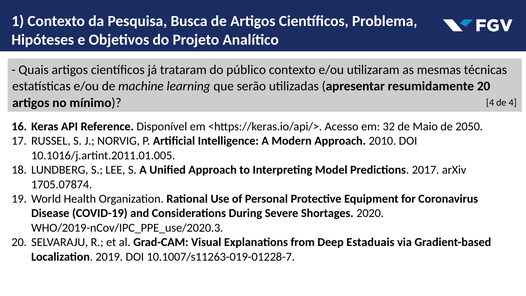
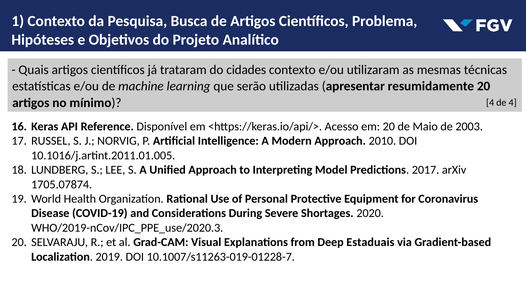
público: público -> cidades (246, 70)
em 32: 32 -> 20 (389, 126)
2050: 2050 -> 2003 (469, 126)
